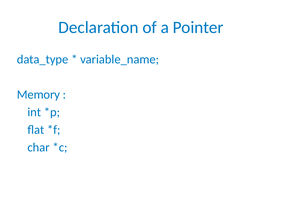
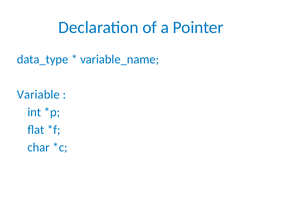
Memory: Memory -> Variable (38, 94)
